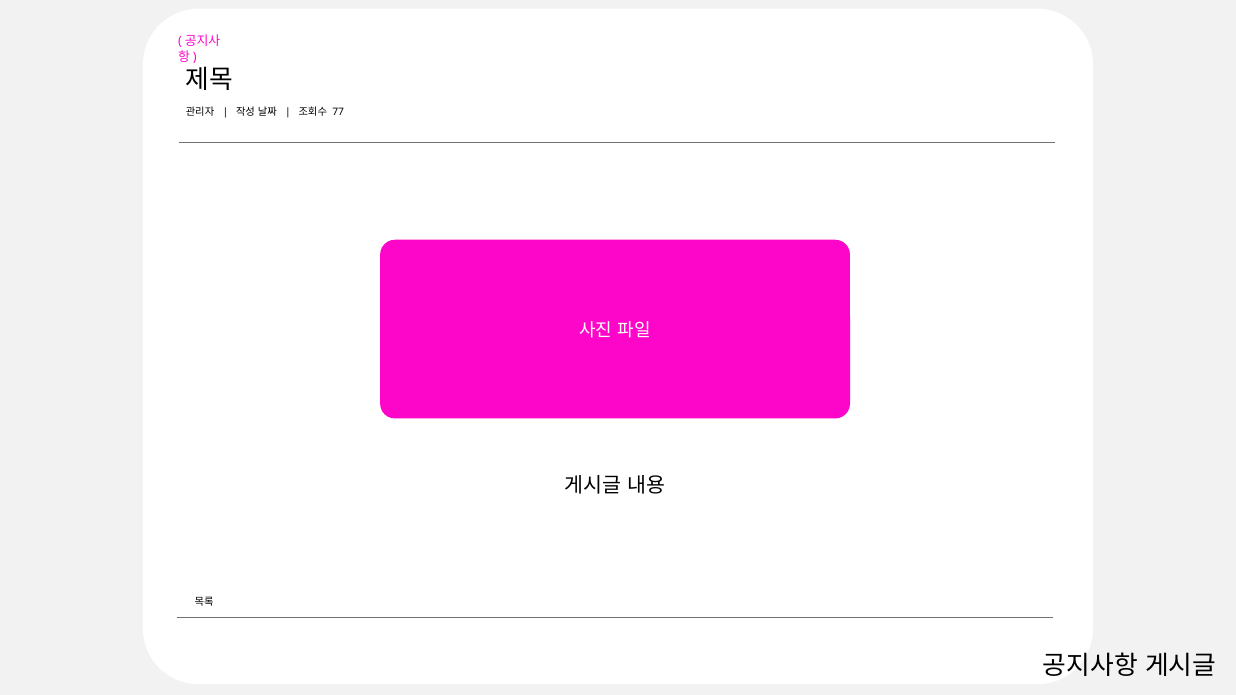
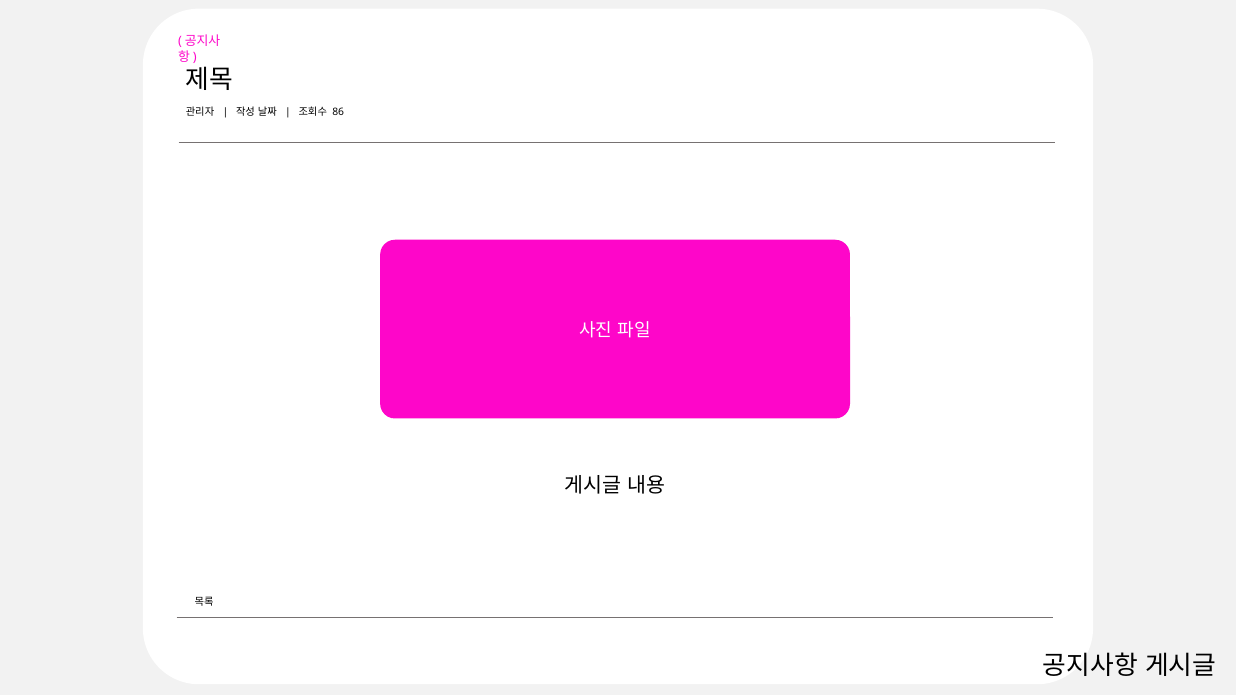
77: 77 -> 86 (338, 113)
